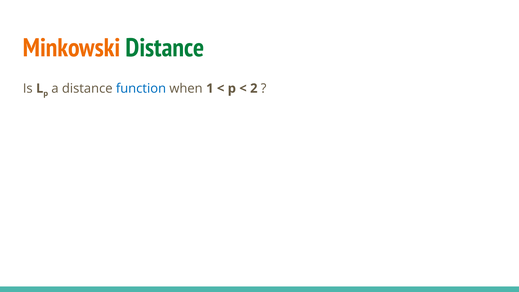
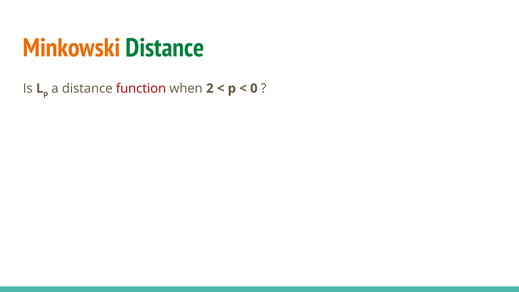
function colour: blue -> red (141, 88)
1: 1 -> 2 (210, 88)
2: 2 -> 0 (254, 88)
